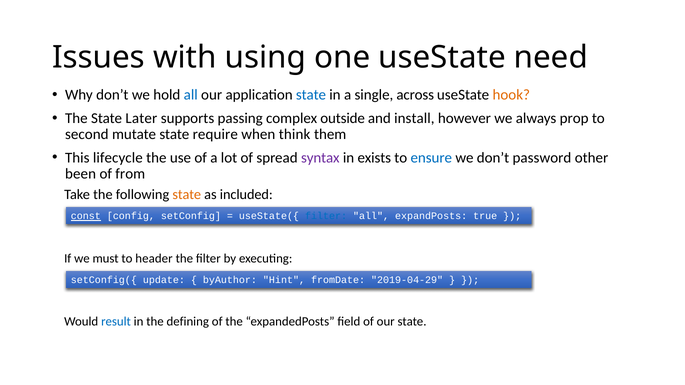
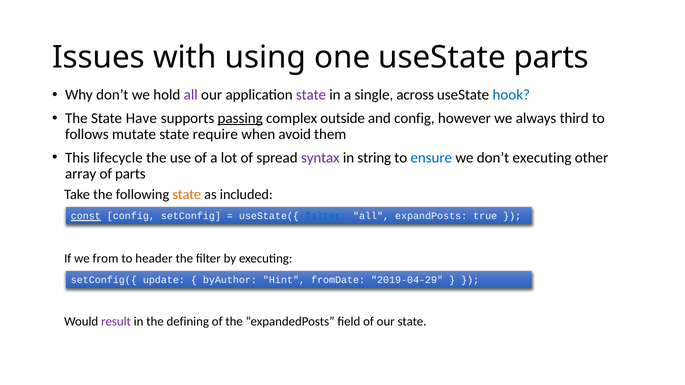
useState need: need -> parts (551, 58)
all colour: blue -> purple (191, 95)
state colour: blue -> purple (311, 95)
hook colour: orange -> blue (511, 95)
Later: Later -> Have (141, 118)
passing underline: none -> present (240, 118)
and install: install -> config (414, 118)
prop: prop -> third (574, 118)
second: second -> follows (87, 134)
think: think -> avoid (295, 134)
exists: exists -> string (374, 158)
don’t password: password -> executing (542, 158)
been: been -> array (81, 174)
of from: from -> parts (130, 174)
must: must -> from (105, 259)
result colour: blue -> purple (116, 322)
